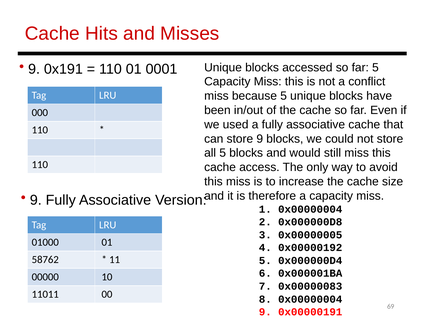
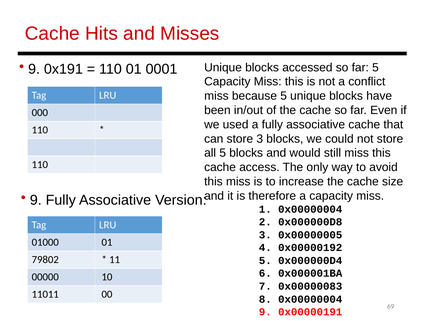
store 9: 9 -> 3 (260, 139)
58762: 58762 -> 79802 (45, 260)
